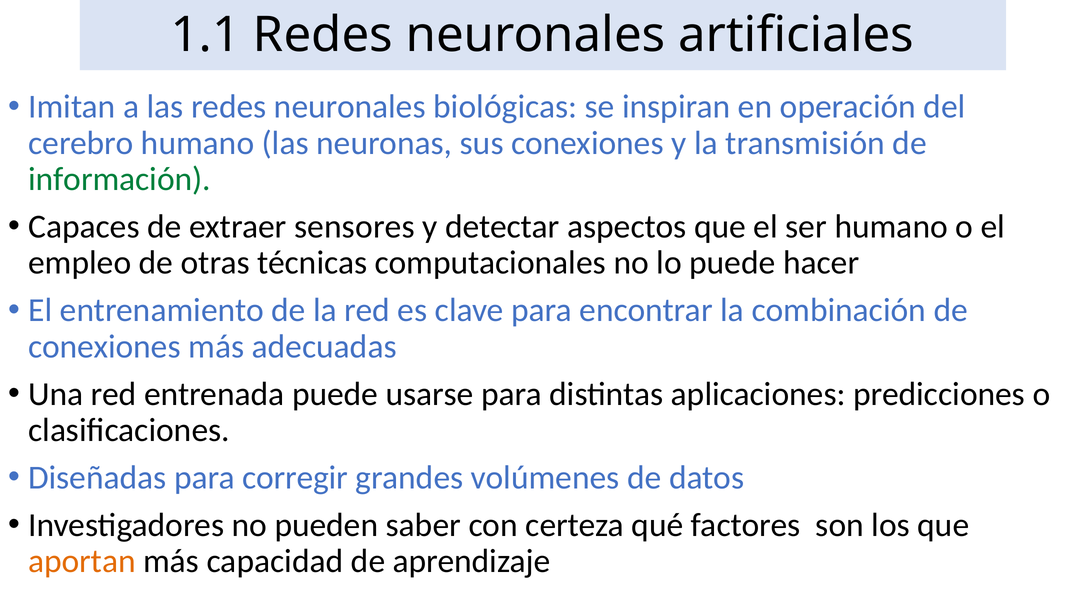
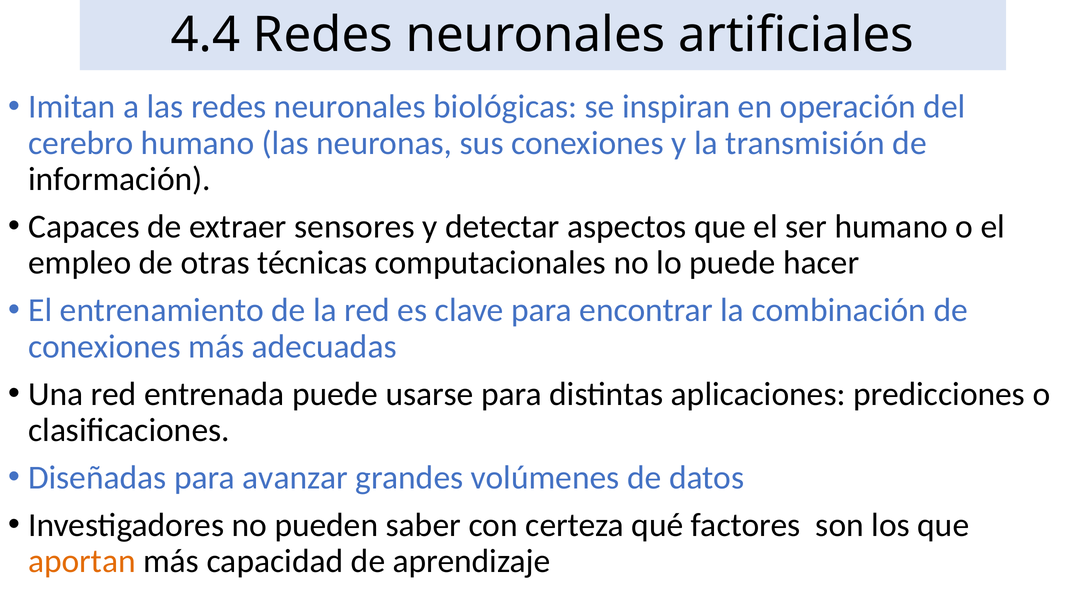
1.1: 1.1 -> 4.4 (206, 35)
información colour: green -> black (119, 179)
corregir: corregir -> avanzar (295, 478)
